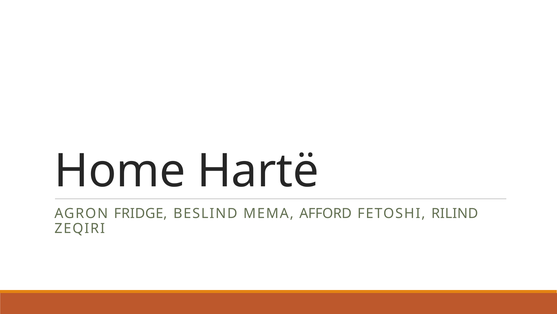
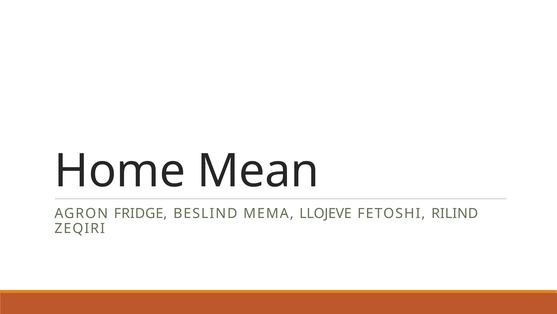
Hartë: Hartë -> Mean (258, 171)
AFFORD: AFFORD -> LLOJEVE (326, 213)
